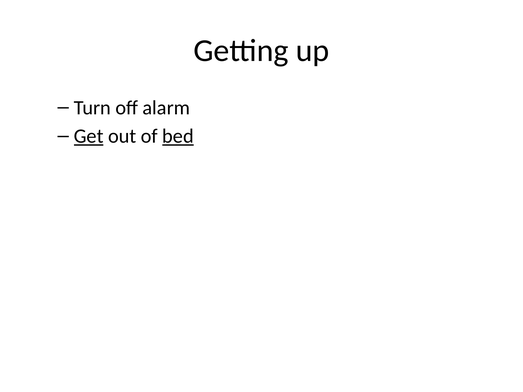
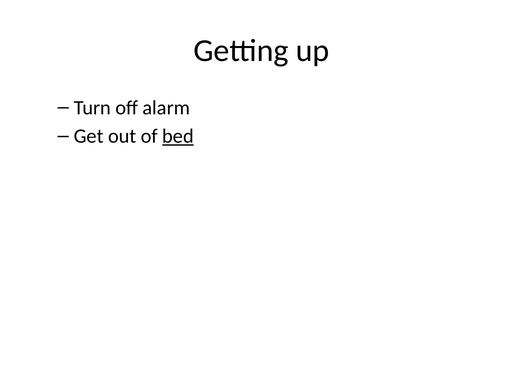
Get underline: present -> none (89, 136)
